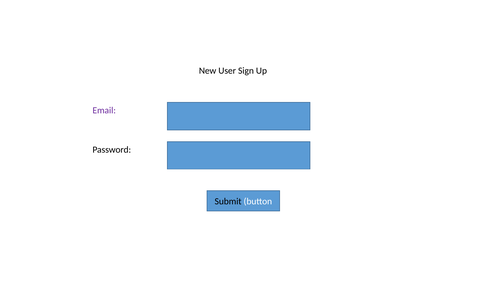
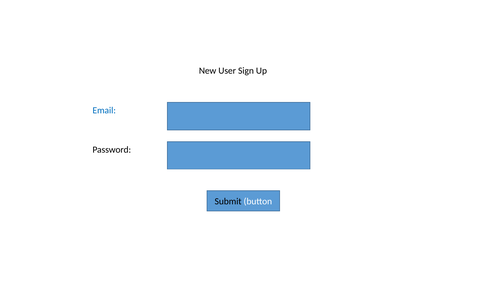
Email colour: purple -> blue (104, 110)
